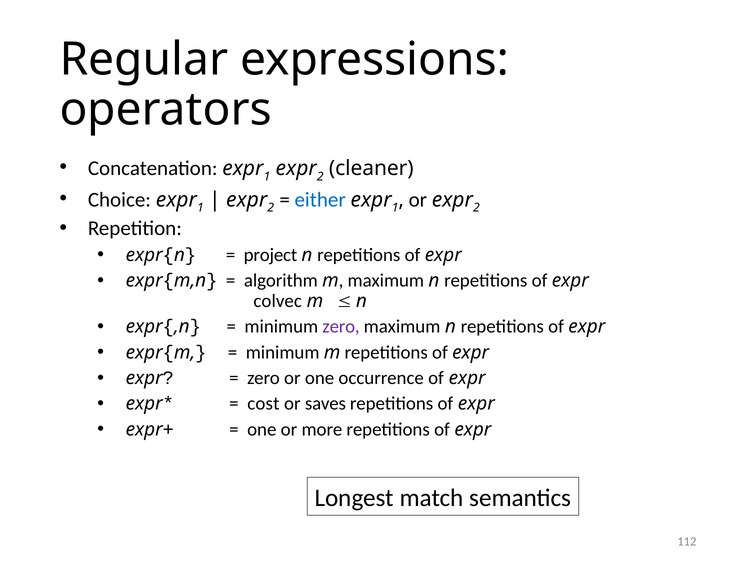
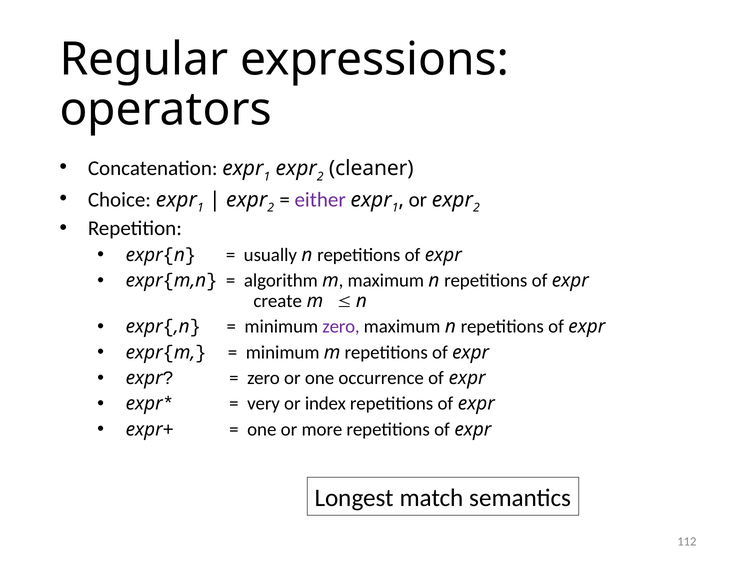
either colour: blue -> purple (320, 200)
project: project -> usually (270, 255)
colvec: colvec -> create (278, 301)
cost: cost -> very (264, 404)
saves: saves -> index (325, 404)
